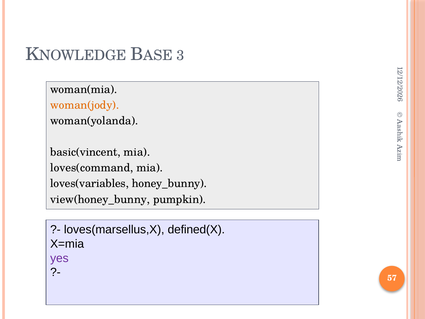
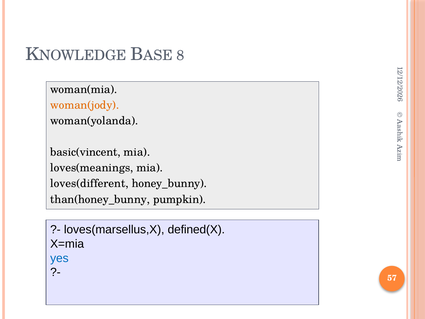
3: 3 -> 8 (180, 56)
loves(command: loves(command -> loves(meanings (92, 168)
loves(variables: loves(variables -> loves(different (89, 183)
view(honey_bunny: view(honey_bunny -> than(honey_bunny (100, 199)
yes colour: purple -> blue (59, 258)
